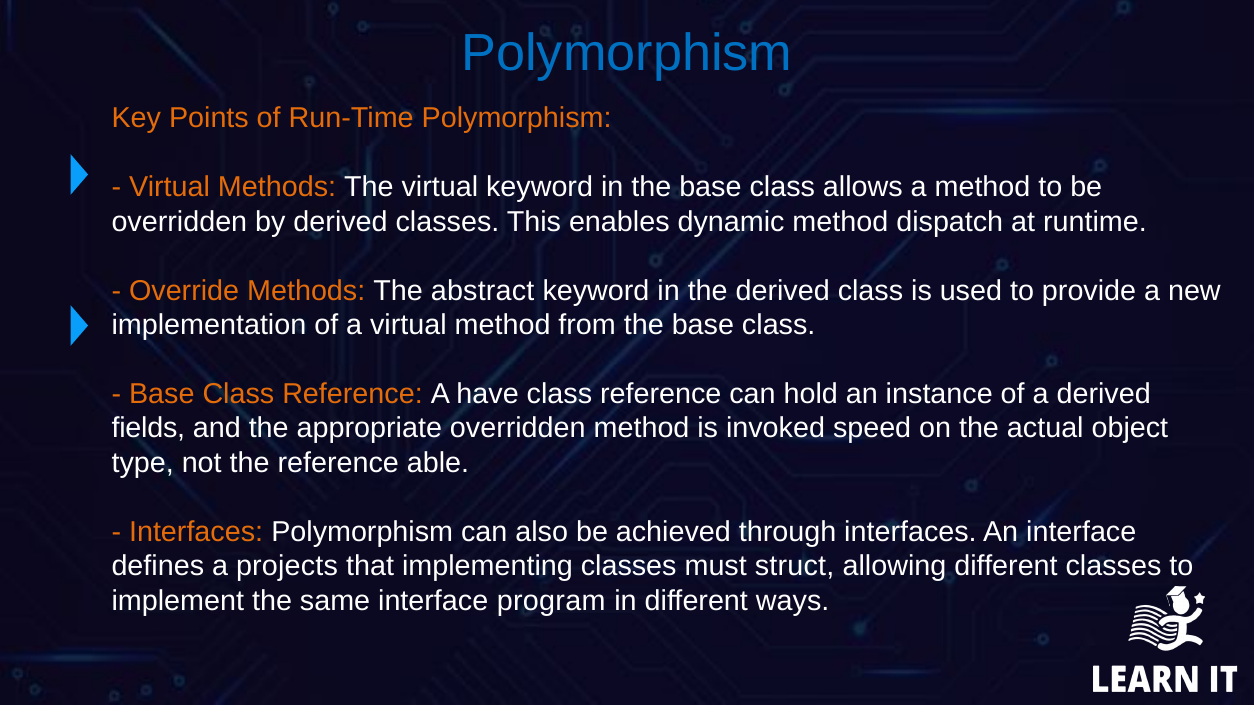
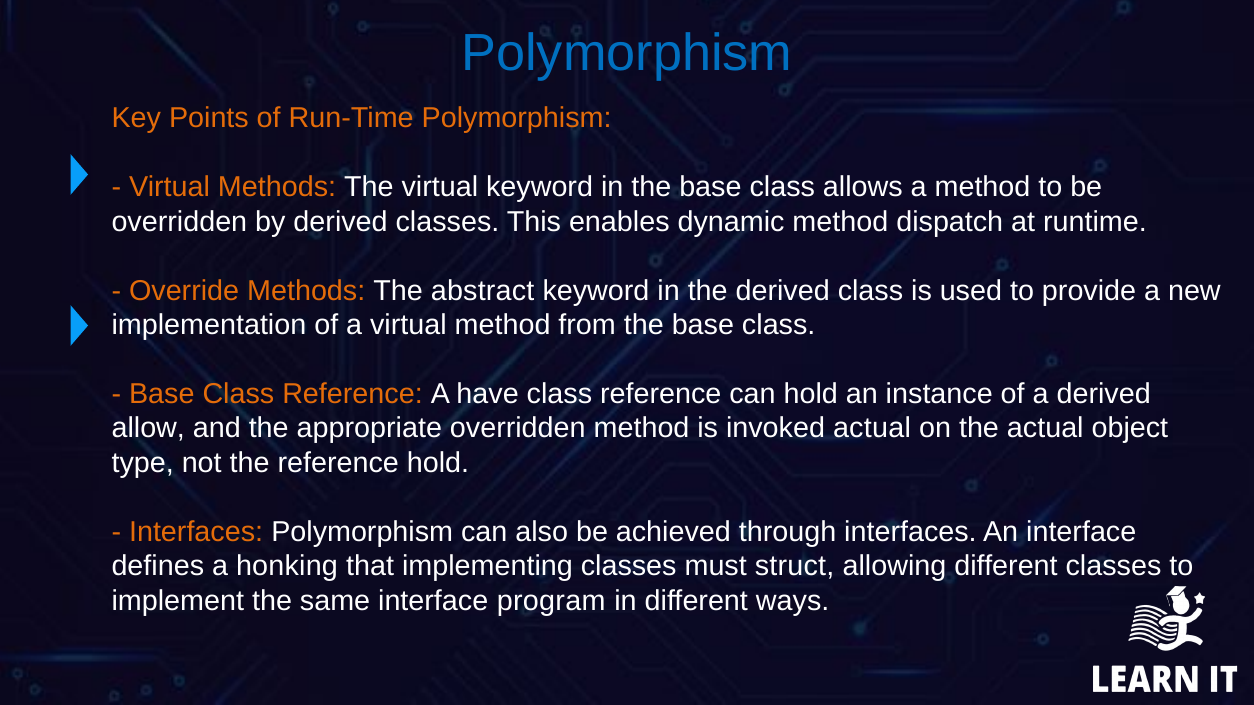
fields: fields -> allow (148, 429)
invoked speed: speed -> actual (872, 429)
reference able: able -> hold (438, 463)
projects: projects -> honking (287, 567)
